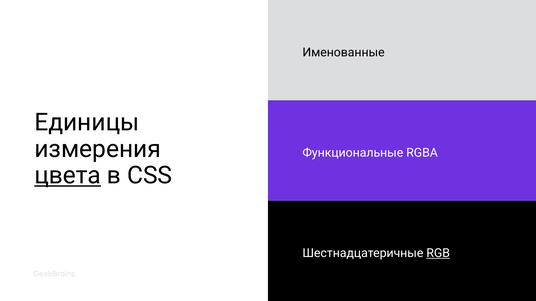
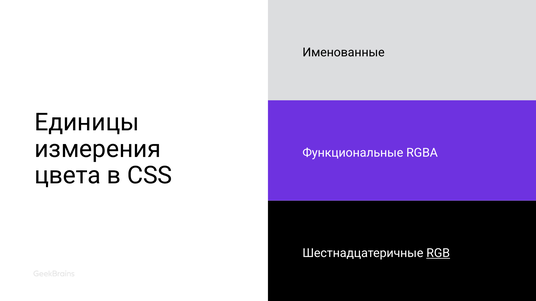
цвета underline: present -> none (68, 176)
